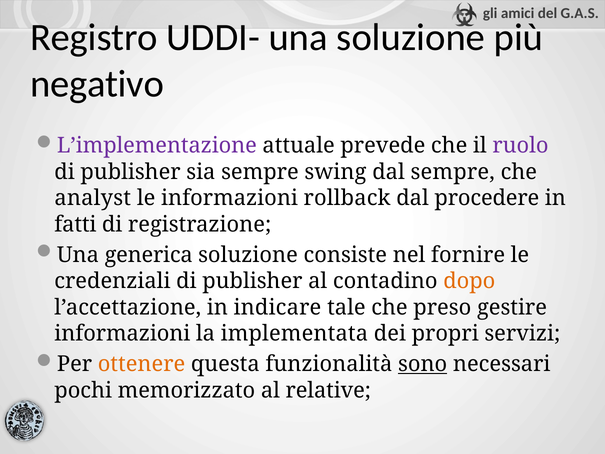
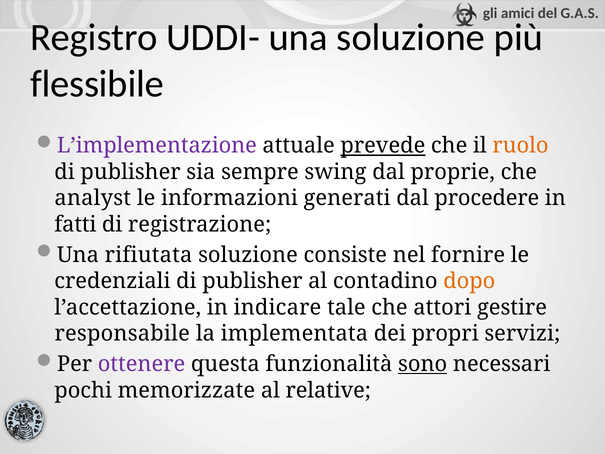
negativo: negativo -> flessibile (97, 84)
prevede underline: none -> present (383, 146)
ruolo colour: purple -> orange (520, 146)
dal sempre: sempre -> proprie (453, 172)
rollback: rollback -> generati (347, 198)
generica: generica -> rifiutata (149, 255)
preso: preso -> attori (442, 307)
informazioni: informazioni -> responsabile (122, 333)
ottenere colour: orange -> purple (141, 364)
memorizzato: memorizzato -> memorizzate (186, 390)
